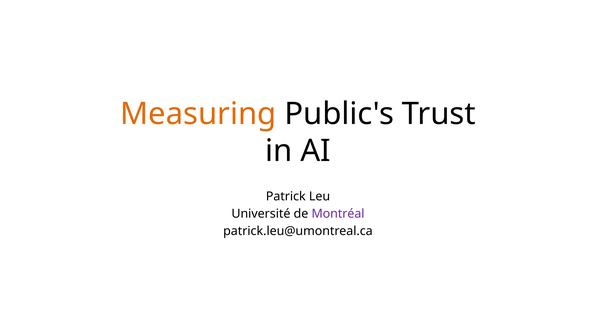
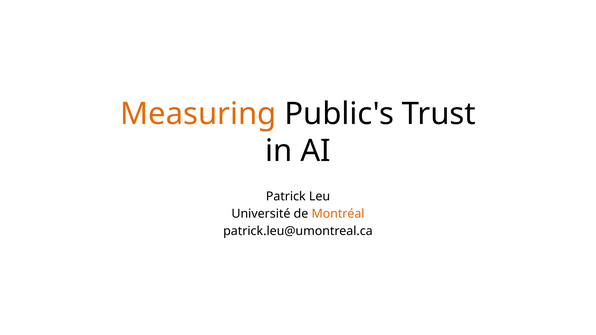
Montréal colour: purple -> orange (338, 214)
